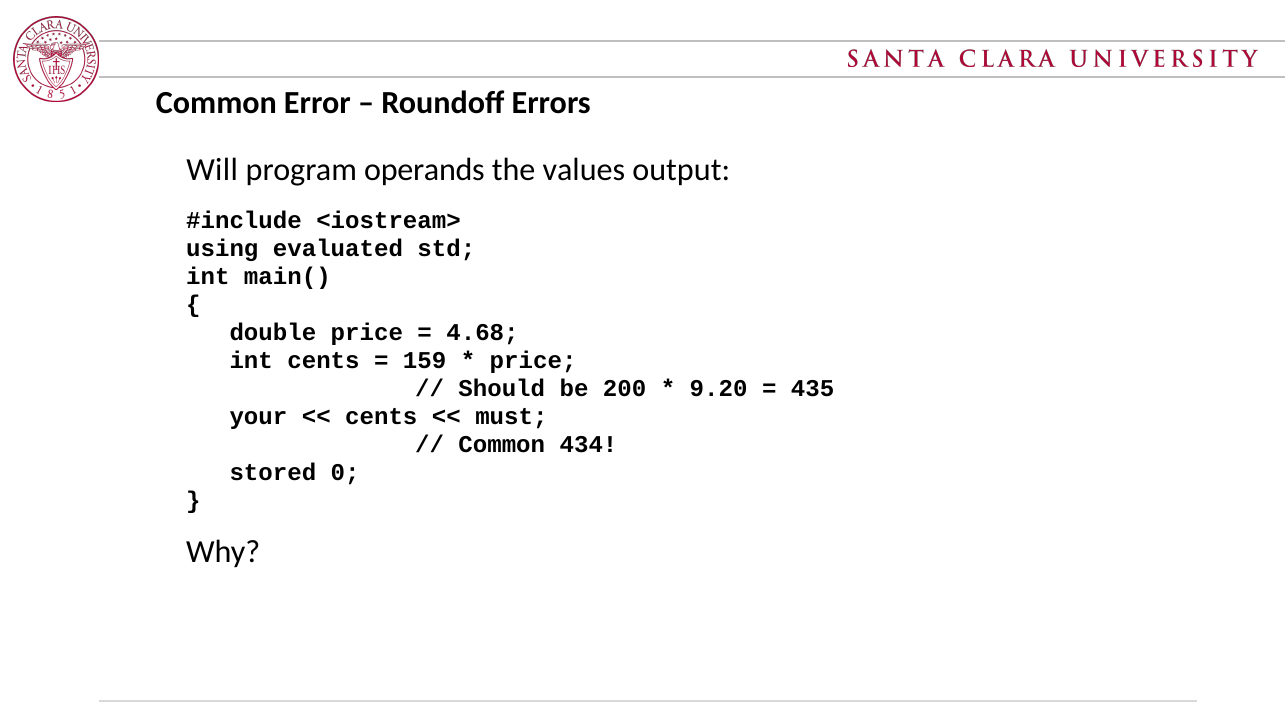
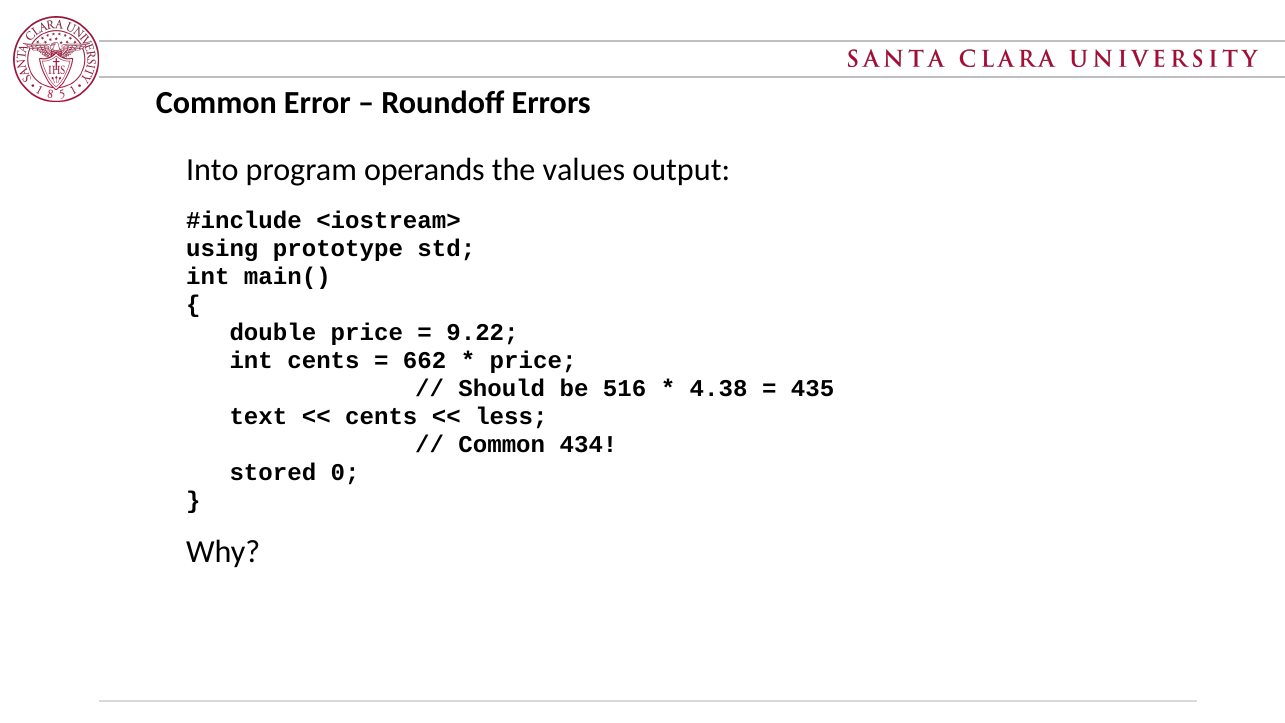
Will: Will -> Into (212, 170)
evaluated: evaluated -> prototype (338, 249)
4.68: 4.68 -> 9.22 (482, 333)
159: 159 -> 662 (425, 361)
200: 200 -> 516 (625, 389)
9.20: 9.20 -> 4.38 (719, 389)
your: your -> text (258, 417)
must: must -> less (511, 417)
